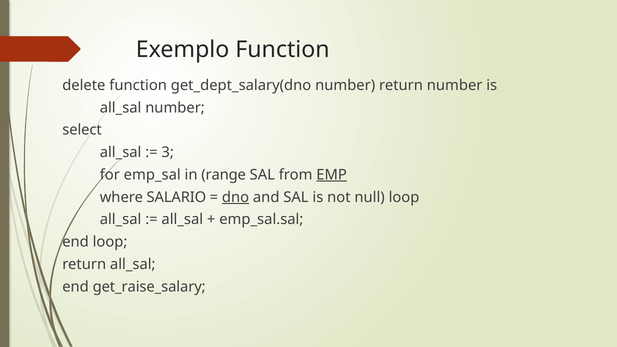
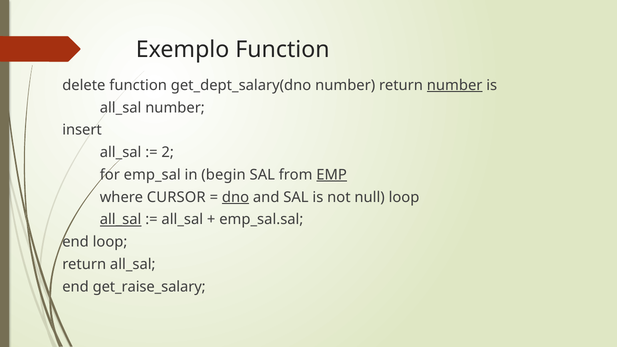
number underline: none -> present (455, 85)
select: select -> insert (82, 130)
3: 3 -> 2 (168, 152)
range: range -> begin (224, 175)
SALARIO: SALARIO -> CURSOR (176, 197)
all_sal underline: none -> present (121, 220)
